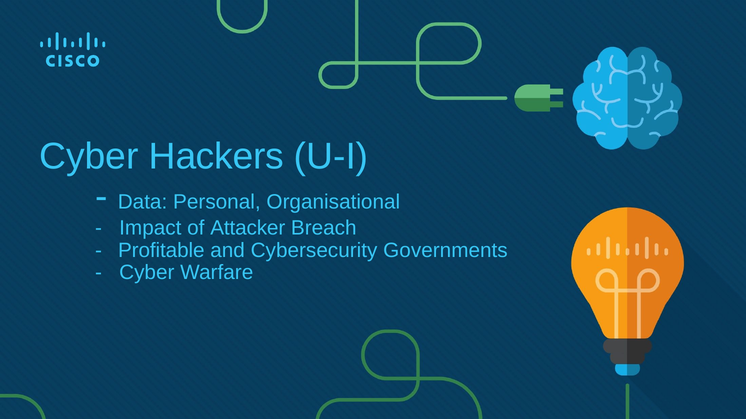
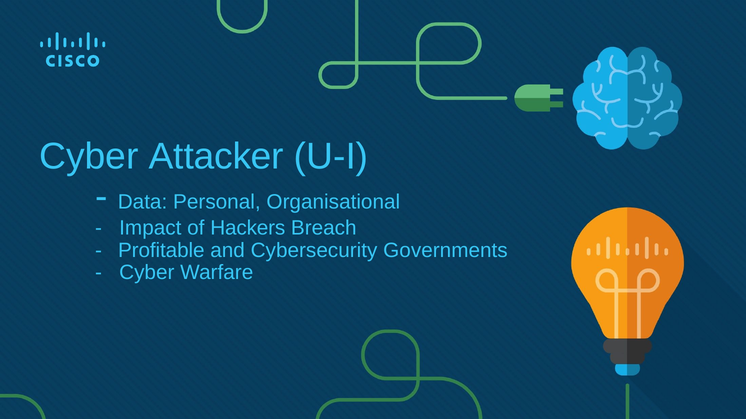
Hackers: Hackers -> Attacker (216, 156)
Attacker: Attacker -> Hackers (248, 228)
